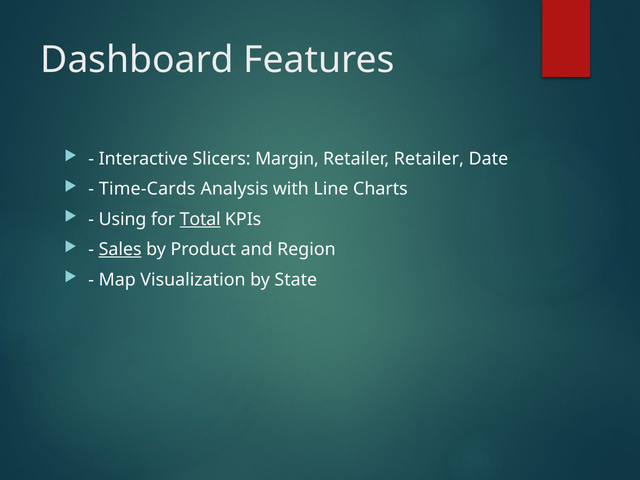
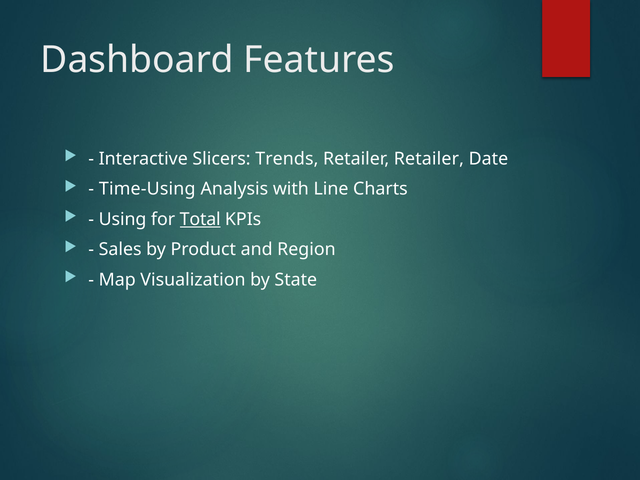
Margin: Margin -> Trends (287, 159)
Time-Cards: Time-Cards -> Time-Using (147, 189)
Sales underline: present -> none (120, 250)
